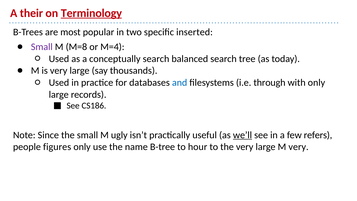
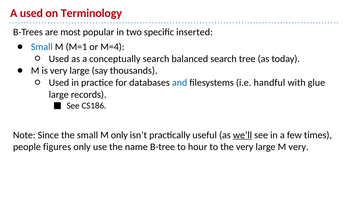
A their: their -> used (31, 13)
Terminology underline: present -> none (91, 13)
Small colour: purple -> blue (42, 47)
M=8: M=8 -> M=1 (76, 47)
through: through -> handful (269, 83)
with only: only -> glue (316, 83)
M ugly: ugly -> only (119, 135)
refers: refers -> times (318, 135)
